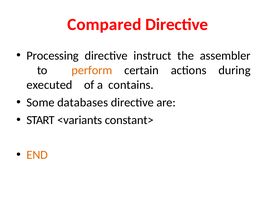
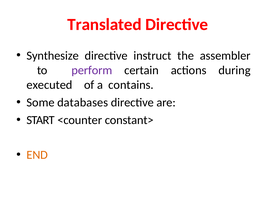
Compared: Compared -> Translated (104, 25)
Processing: Processing -> Synthesize (53, 56)
perform colour: orange -> purple (92, 71)
<variants: <variants -> <counter (80, 121)
